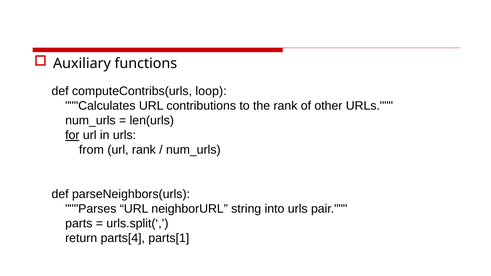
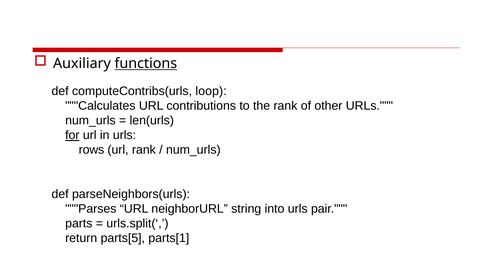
functions underline: none -> present (146, 64)
from: from -> rows (92, 150)
parts[4: parts[4 -> parts[5 (123, 238)
